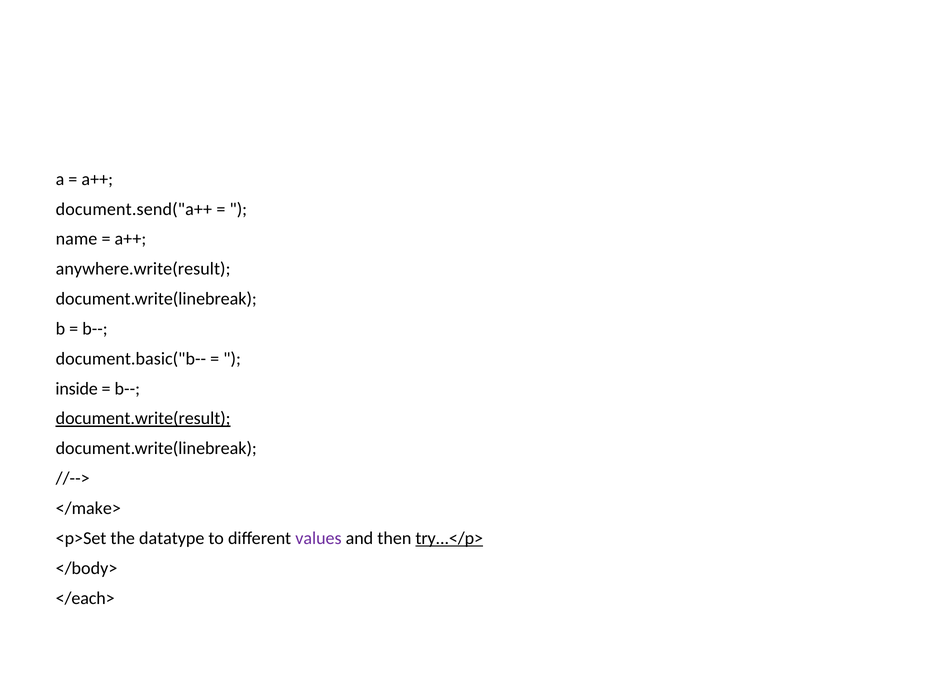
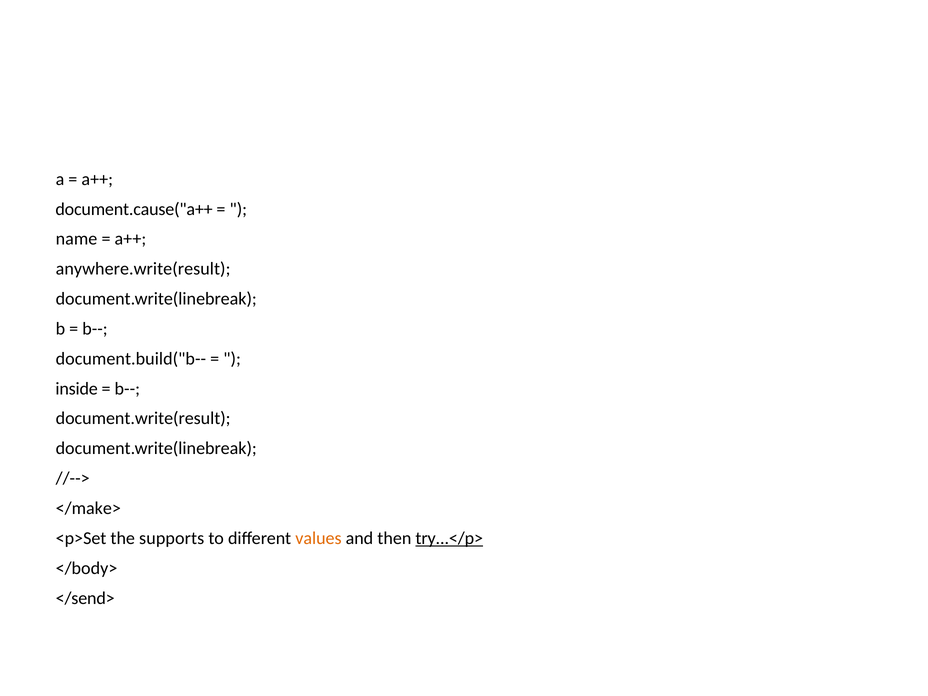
document.send("a++: document.send("a++ -> document.cause("a++ (134, 209)
document.basic("b--: document.basic("b-- -> document.build("b-- (131, 359)
document.write(result underline: present -> none (143, 419)
datatype: datatype -> supports (172, 538)
values colour: purple -> orange (318, 538)
</each>: </each> -> </send> (85, 598)
